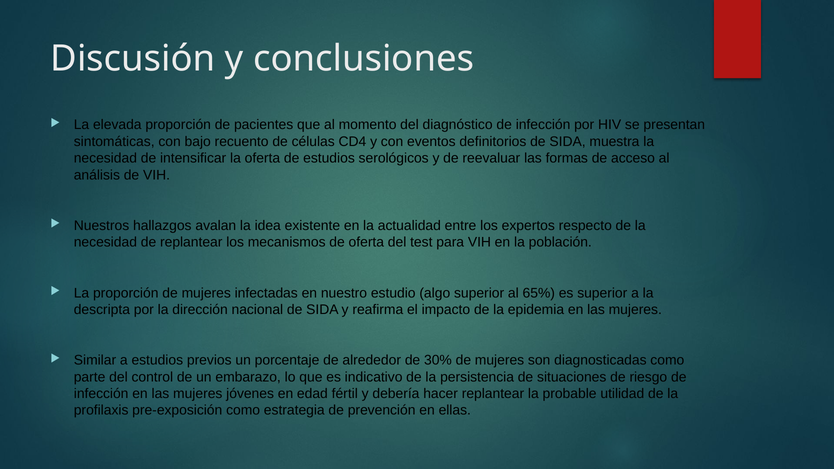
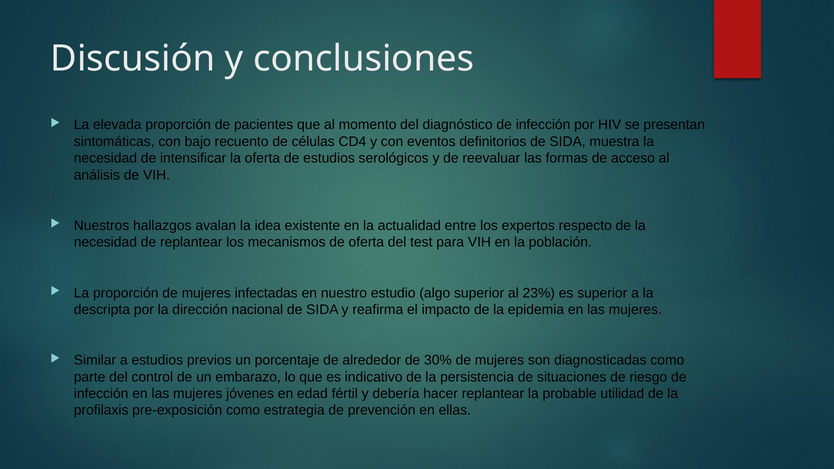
65%: 65% -> 23% (539, 293)
